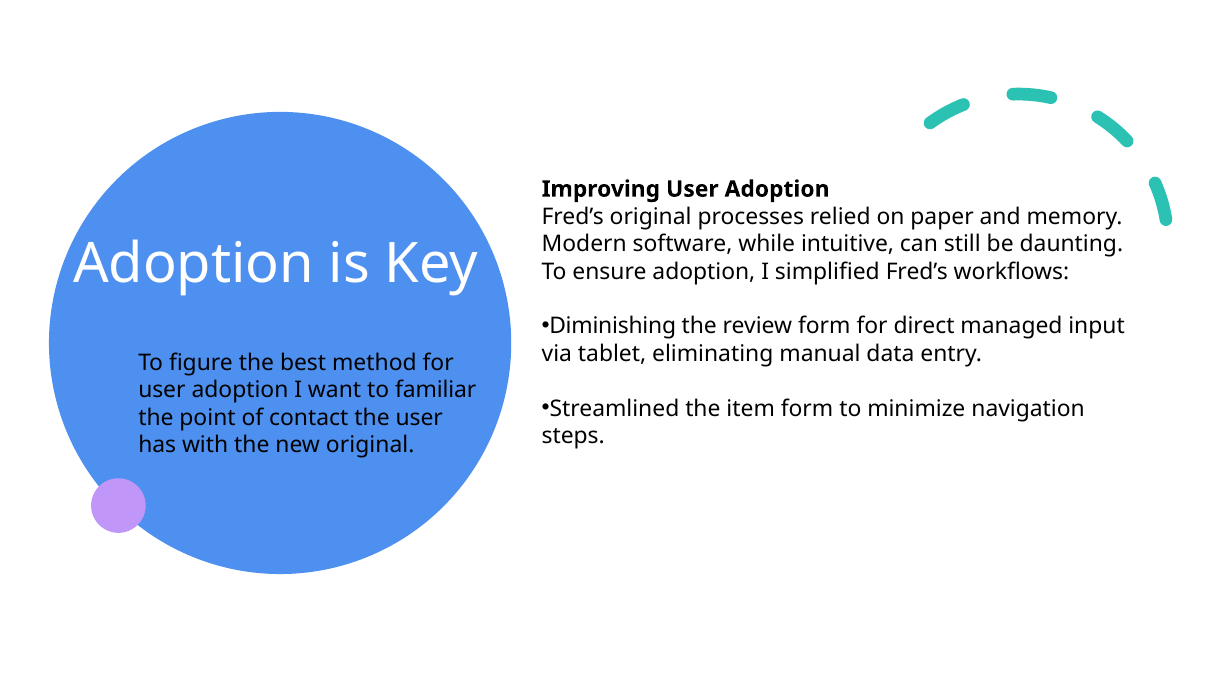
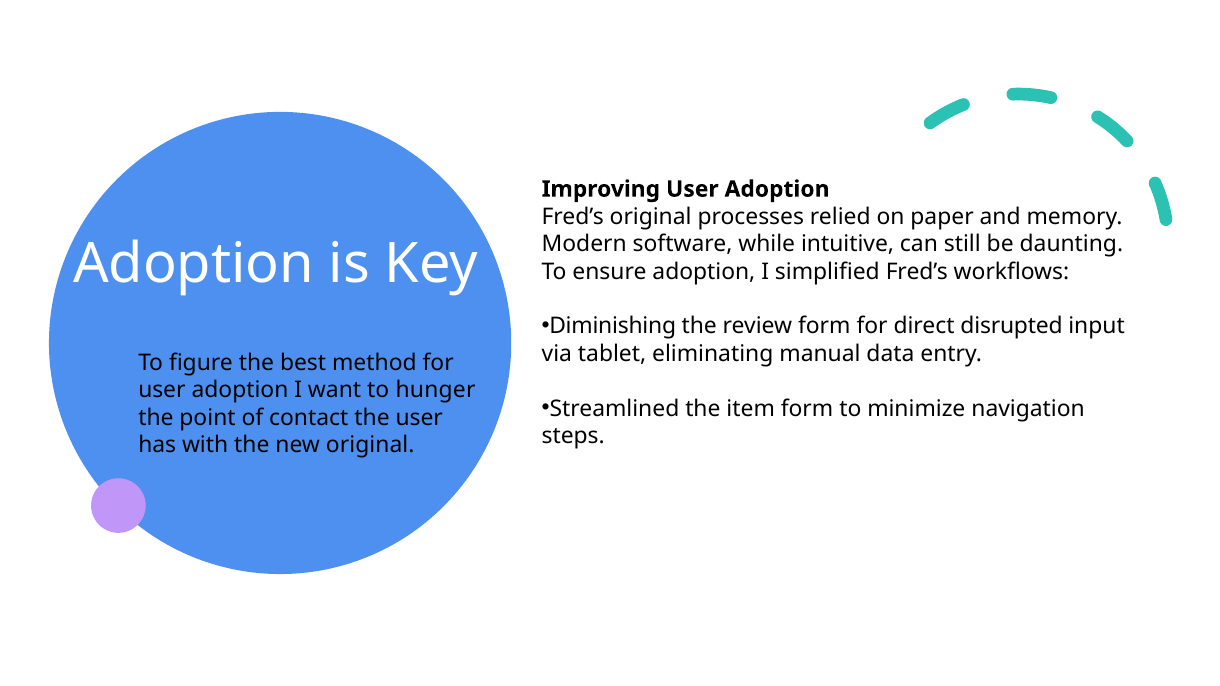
managed: managed -> disrupted (1012, 326)
familiar: familiar -> hunger (436, 390)
